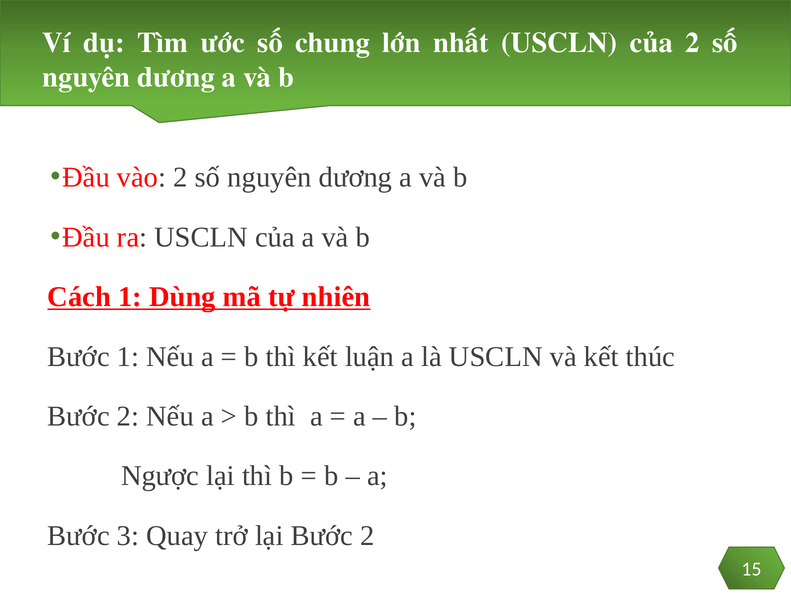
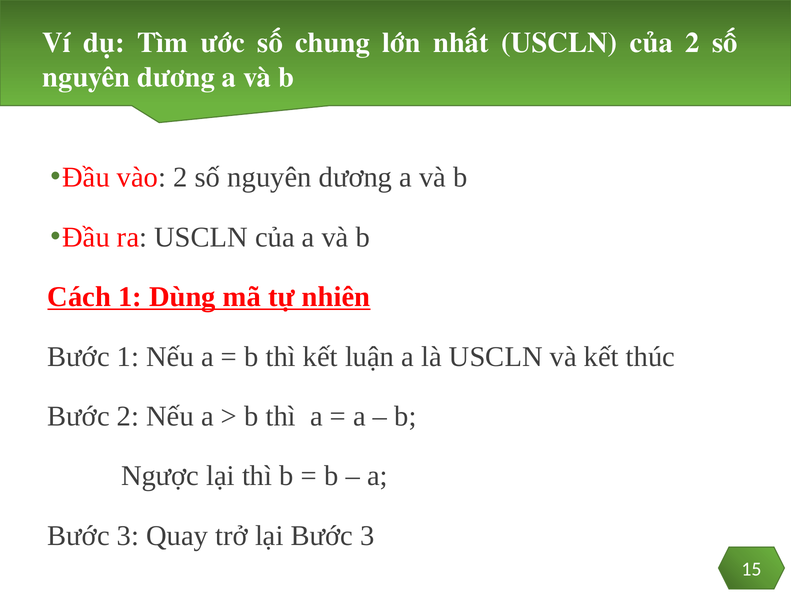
lại Bước 2: 2 -> 3 (367, 535)
